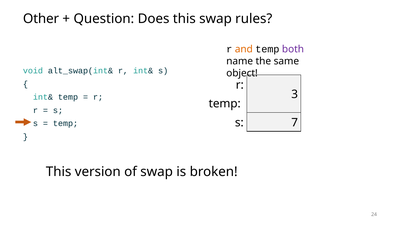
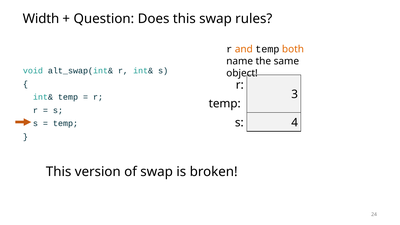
Other: Other -> Width (41, 19)
both colour: purple -> orange (293, 49)
7: 7 -> 4 (295, 123)
